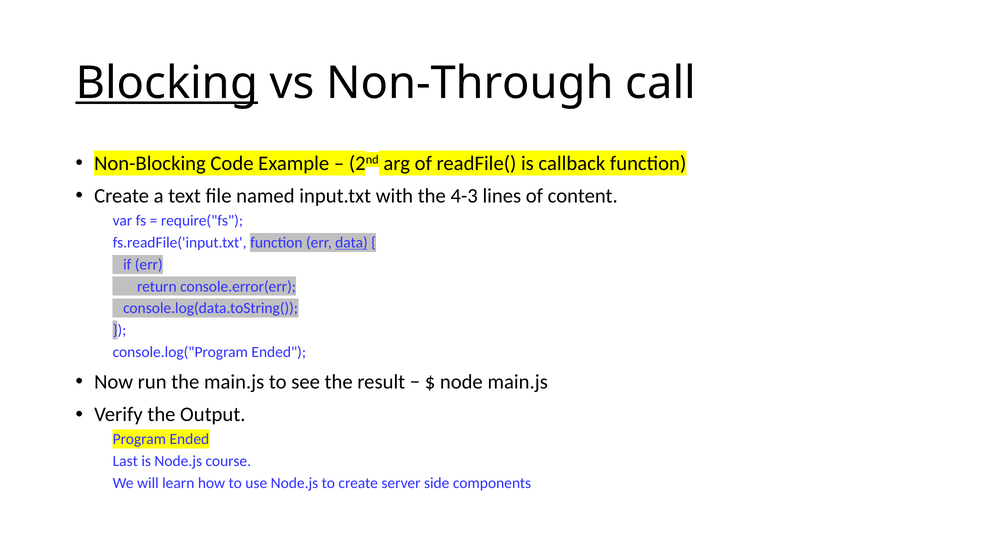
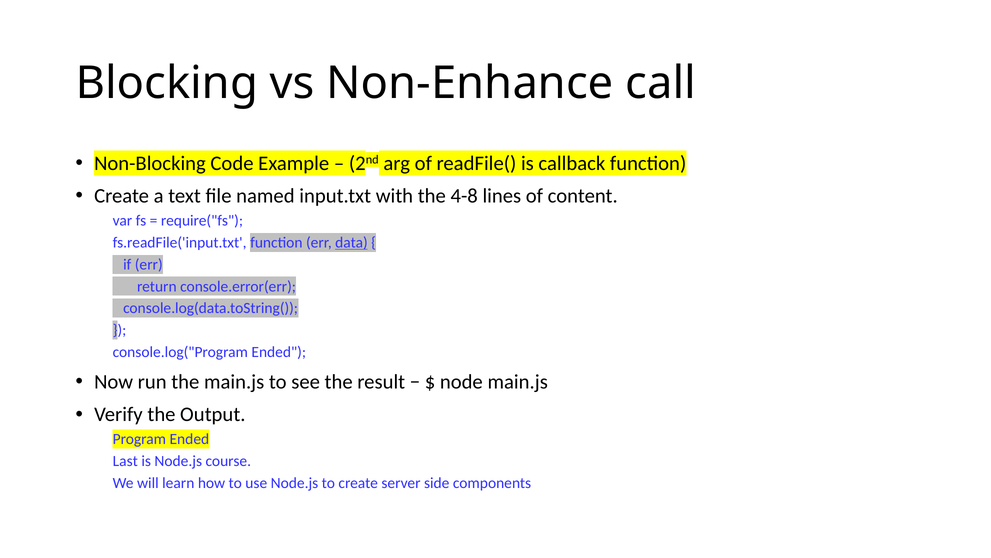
Blocking underline: present -> none (167, 83)
Non-Through: Non-Through -> Non-Enhance (470, 83)
4-3: 4-3 -> 4-8 (464, 196)
